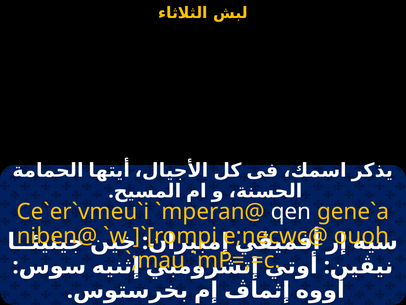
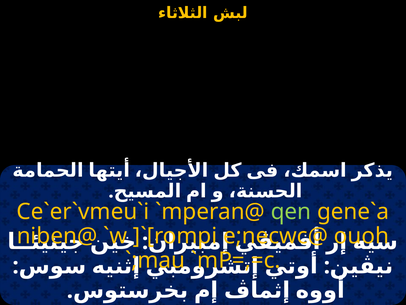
qen colour: white -> light green (291, 211)
